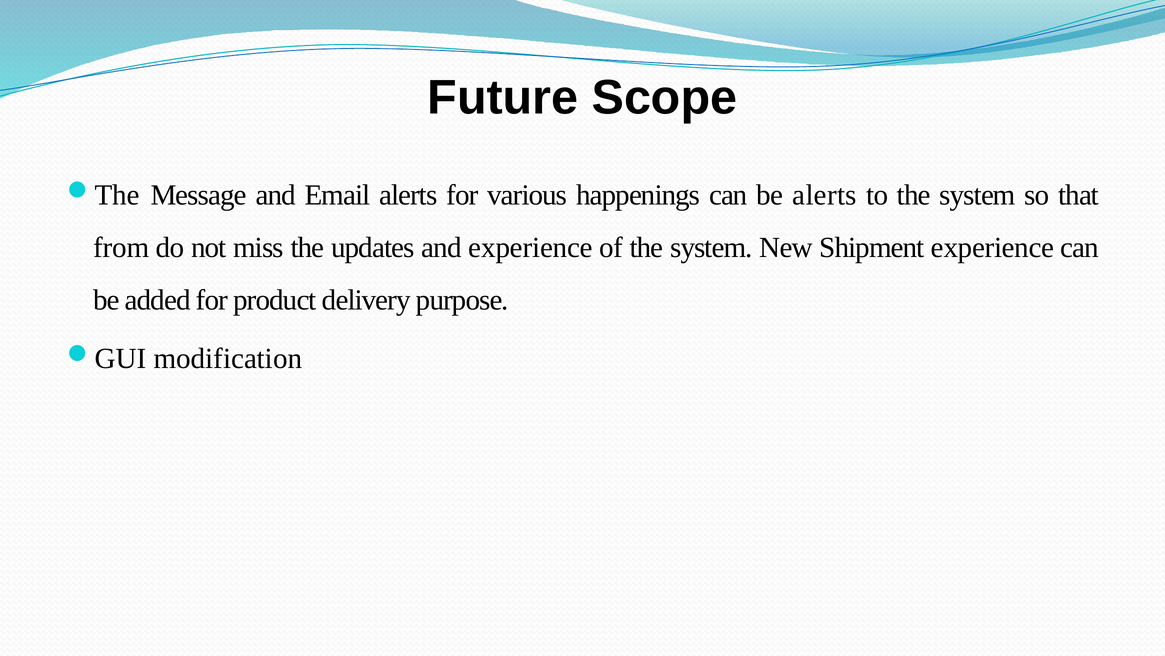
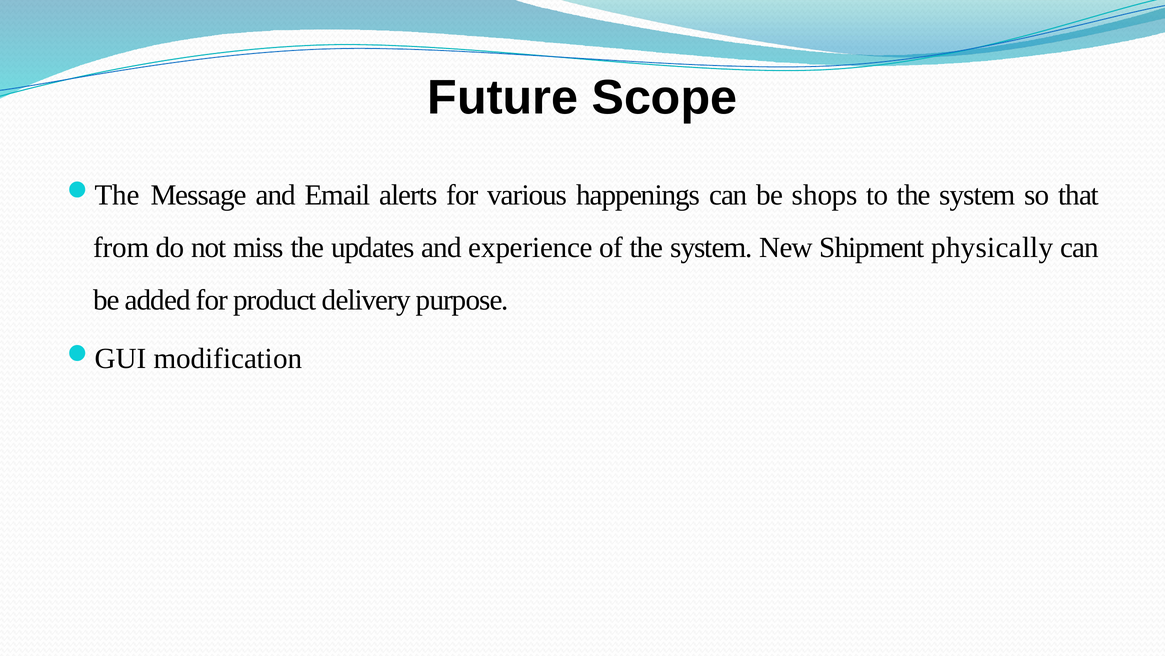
be alerts: alerts -> shops (825, 195)
Shipment experience: experience -> physically (992, 248)
